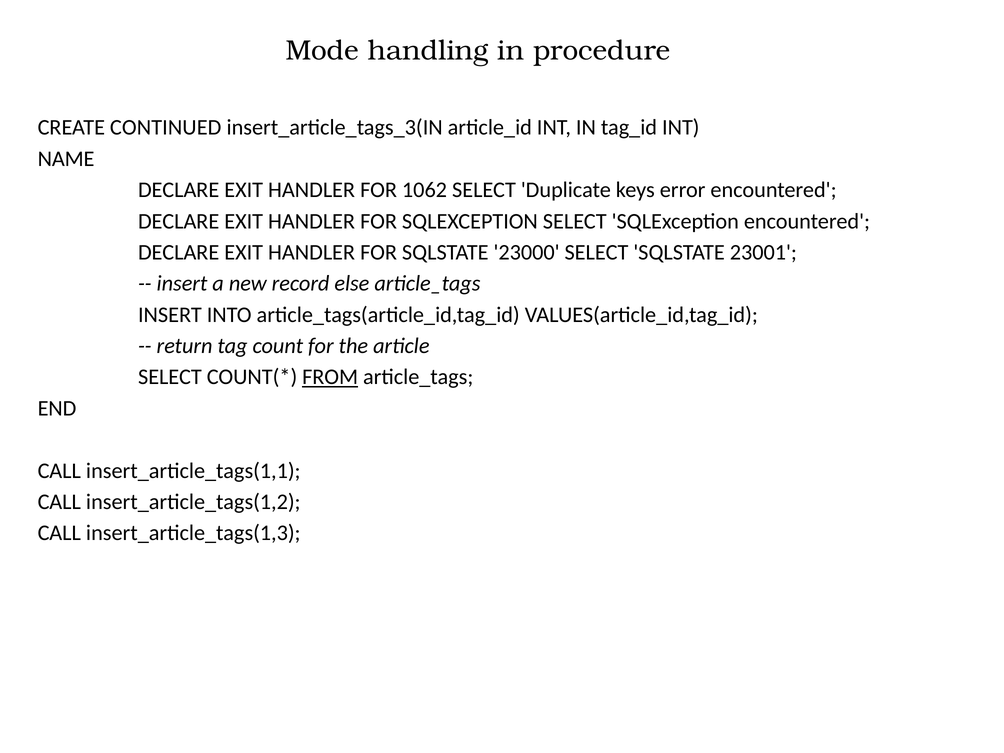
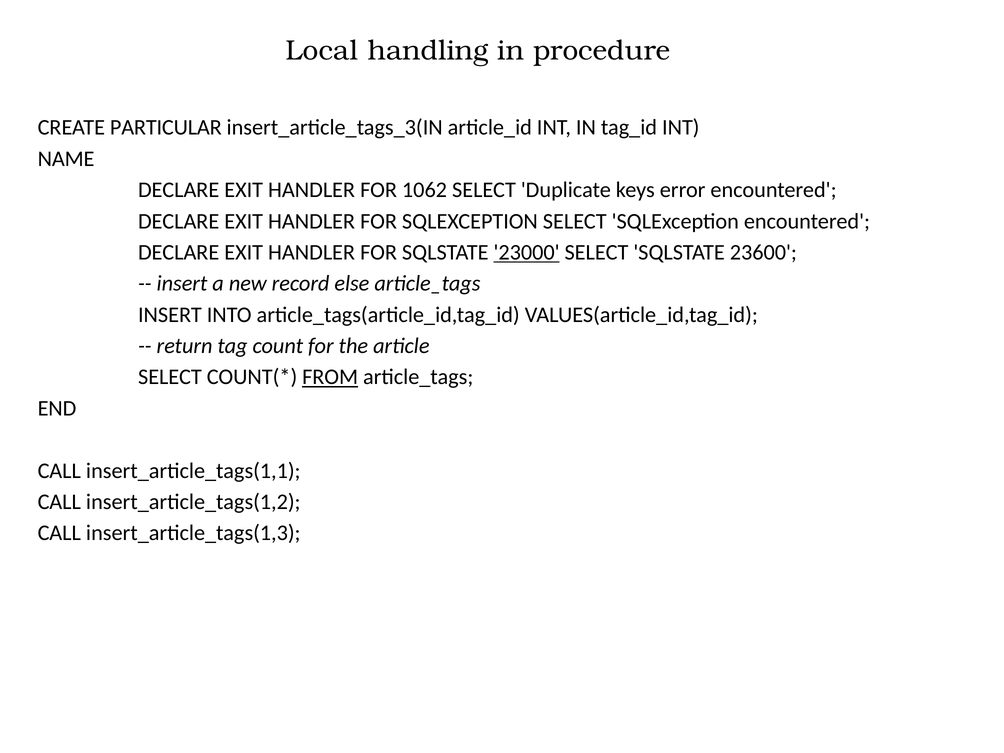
Mode: Mode -> Local (322, 50)
CONTINUED: CONTINUED -> PARTICULAR (166, 128)
23000 underline: none -> present (527, 252)
23001: 23001 -> 23600 (763, 252)
